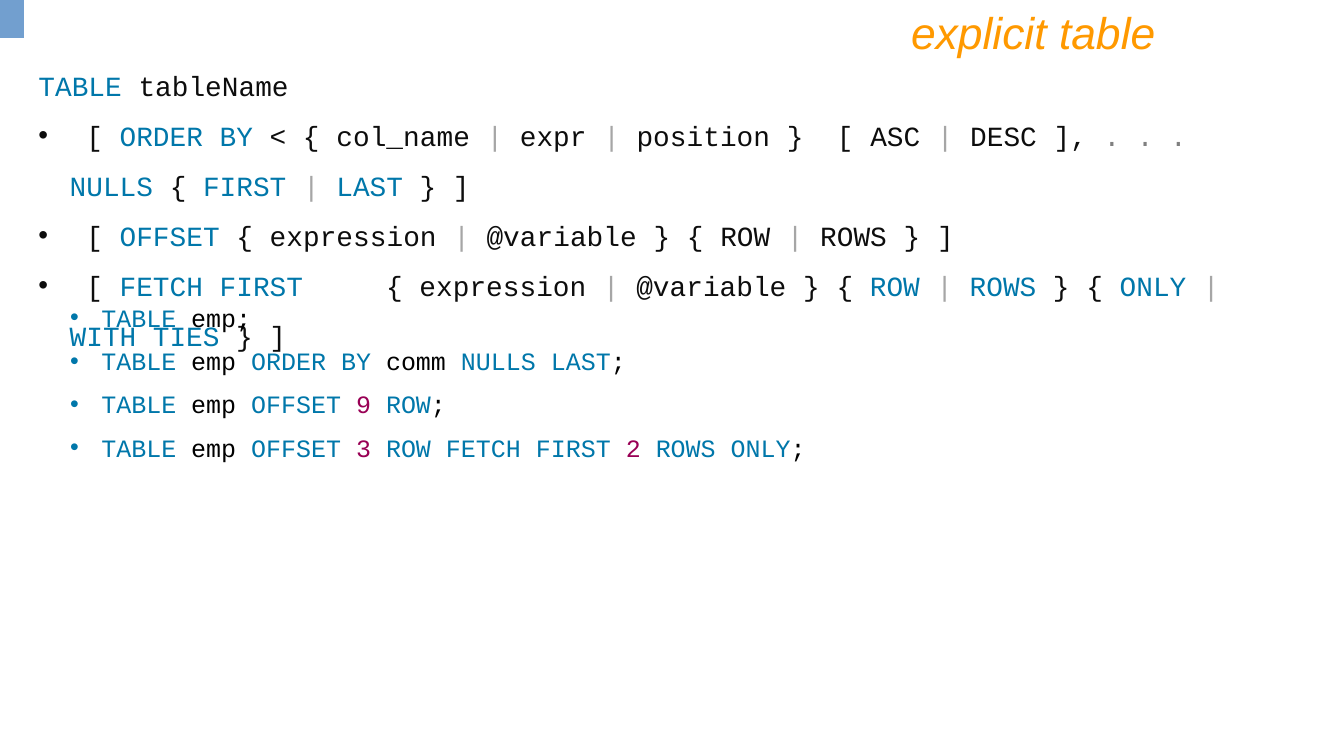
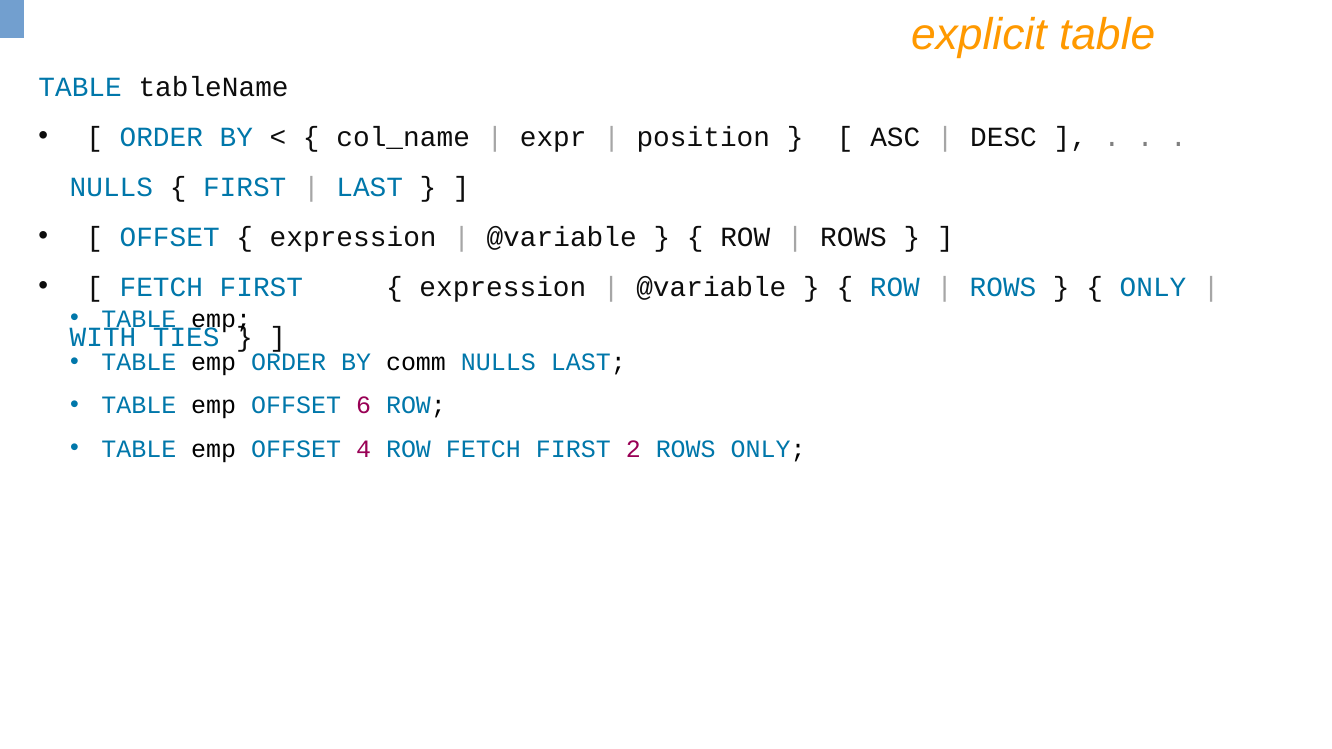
9: 9 -> 6 (364, 406)
3: 3 -> 4 (364, 449)
